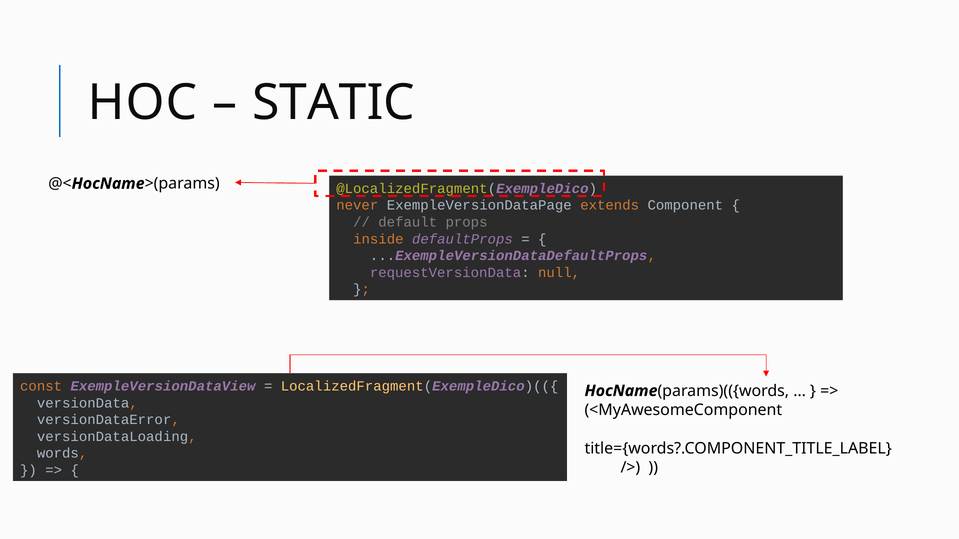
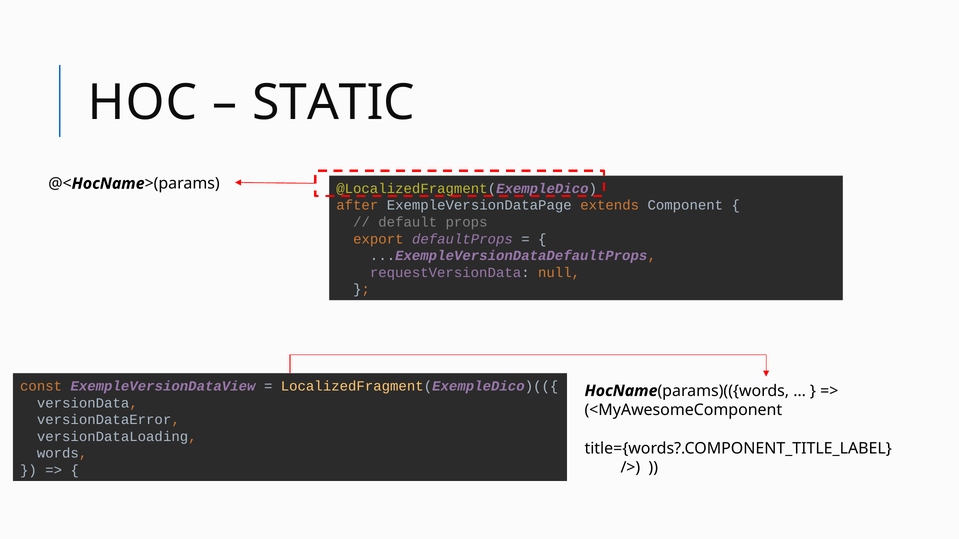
never: never -> after (357, 206)
inside: inside -> export (378, 239)
